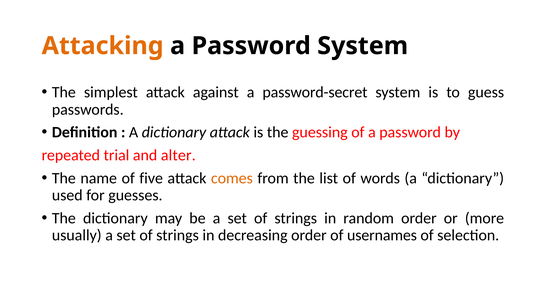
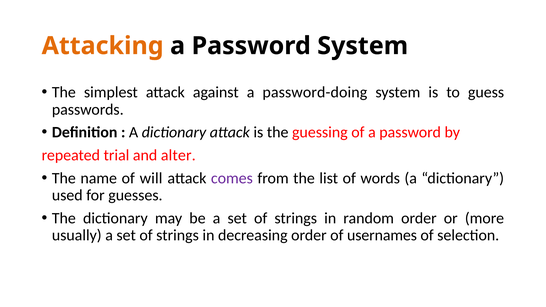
password-secret: password-secret -> password-doing (315, 92)
five: five -> will (151, 178)
comes colour: orange -> purple (232, 178)
